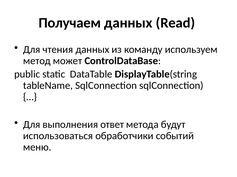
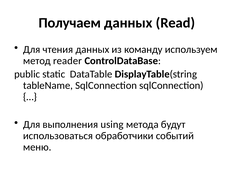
может: может -> reader (67, 61)
ответ: ответ -> using (112, 125)
